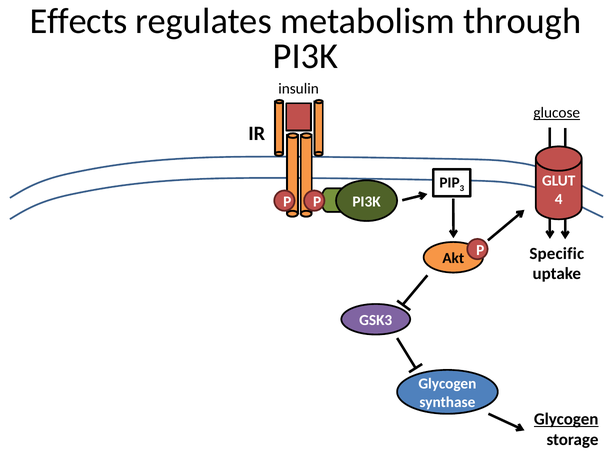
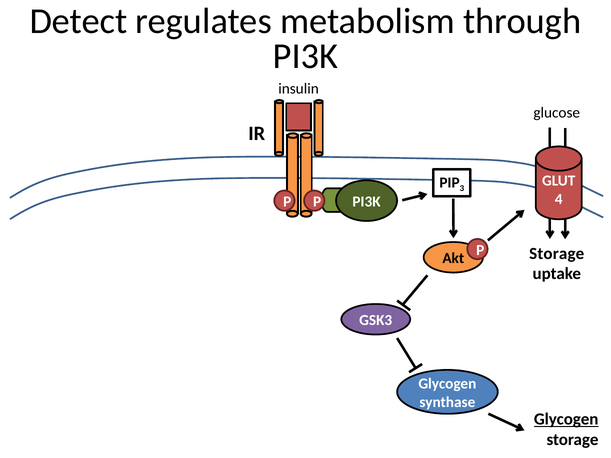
Effects: Effects -> Detect (79, 21)
glucose underline: present -> none (557, 113)
Specific: Specific -> Storage (557, 254)
